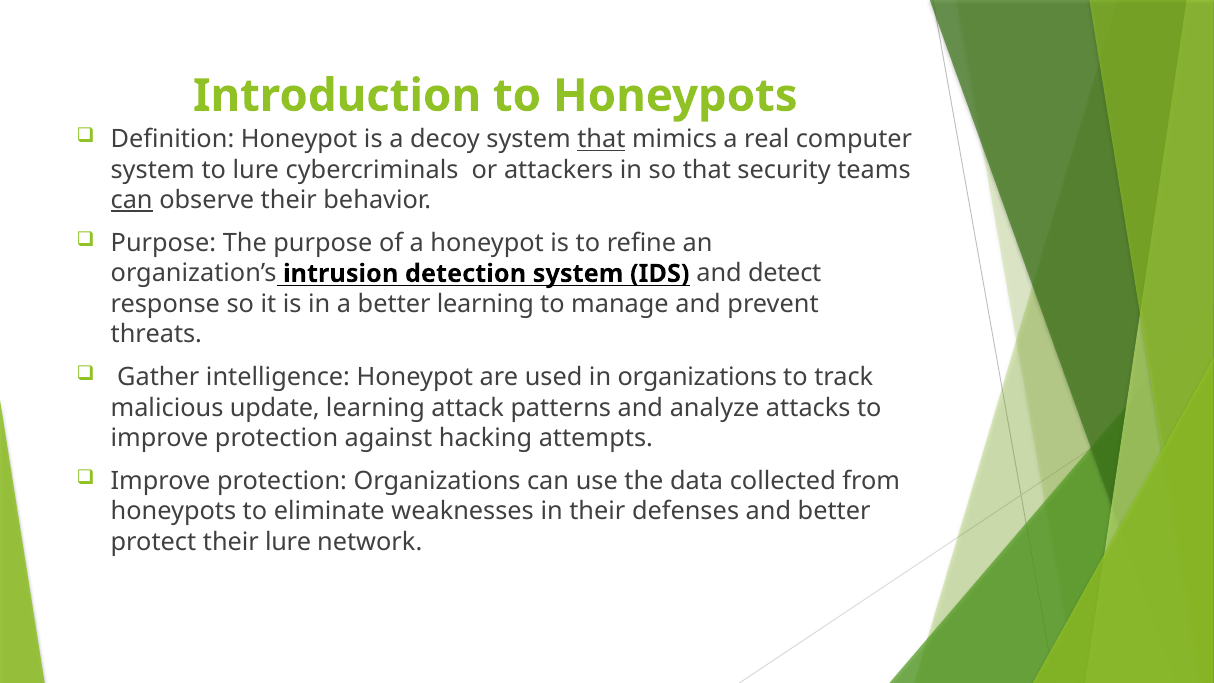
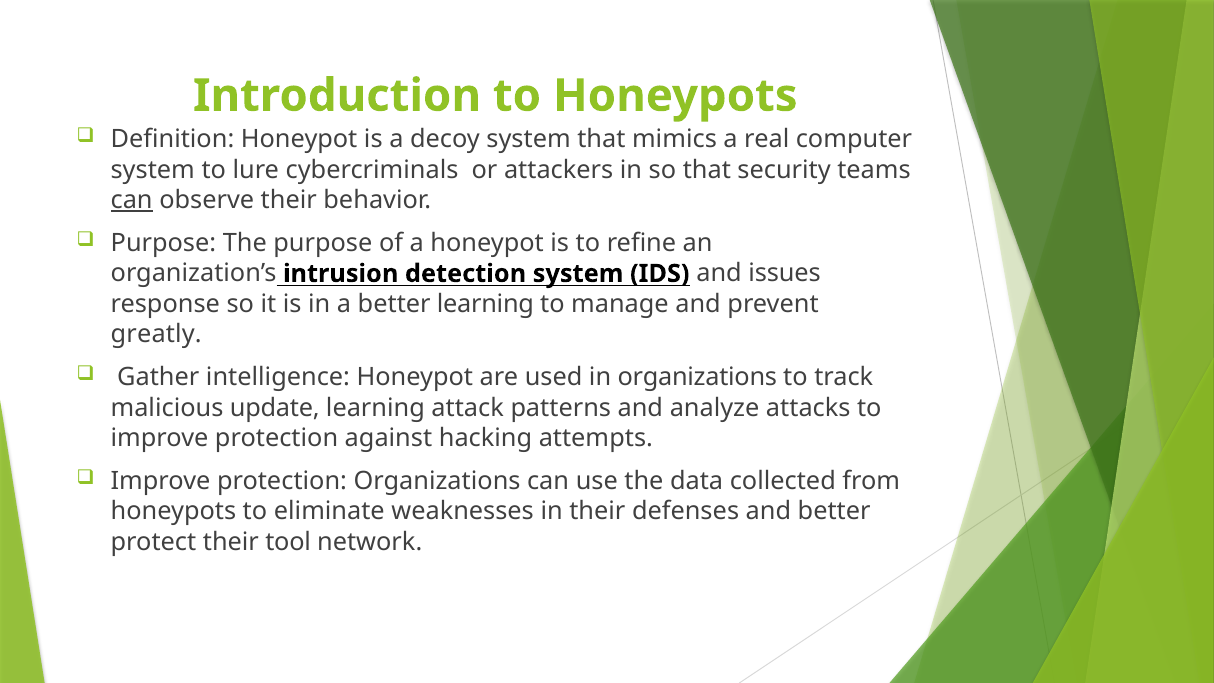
that underline: present -> none (601, 139)
detect: detect -> issues (785, 274)
threats: threats -> greatly (156, 334)
their lure: lure -> tool (288, 542)
